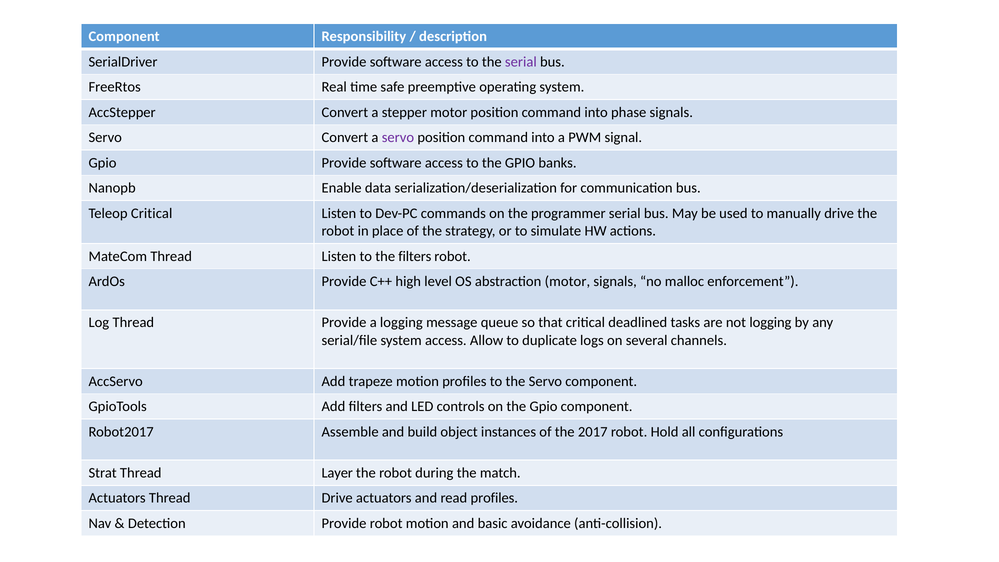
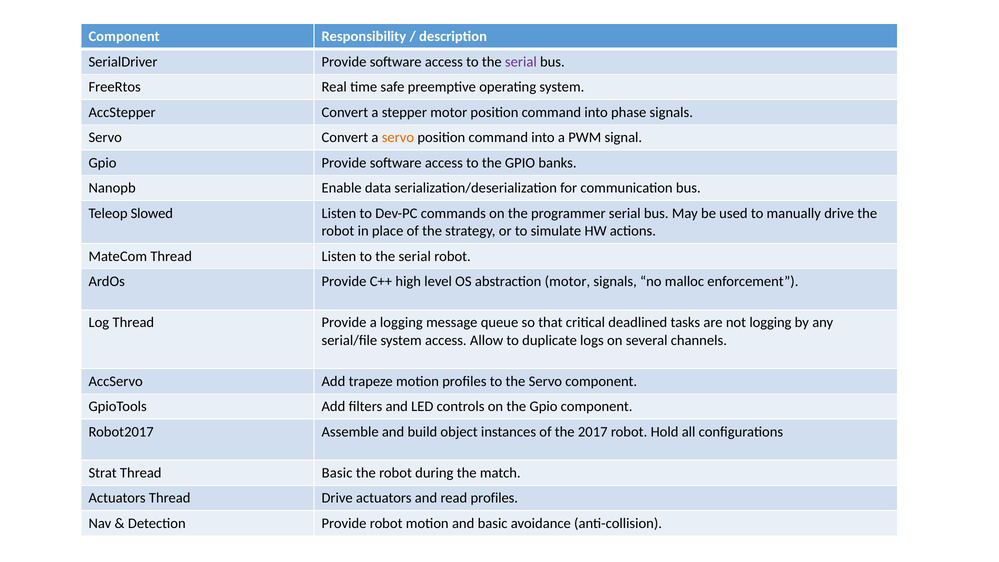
servo colour: purple -> orange (398, 138)
Teleop Critical: Critical -> Slowed (152, 213)
Listen to the filters: filters -> serial (415, 256)
Thread Layer: Layer -> Basic (337, 473)
